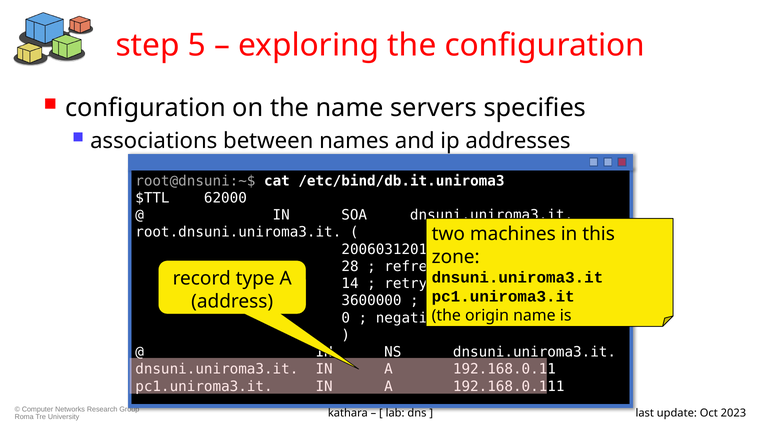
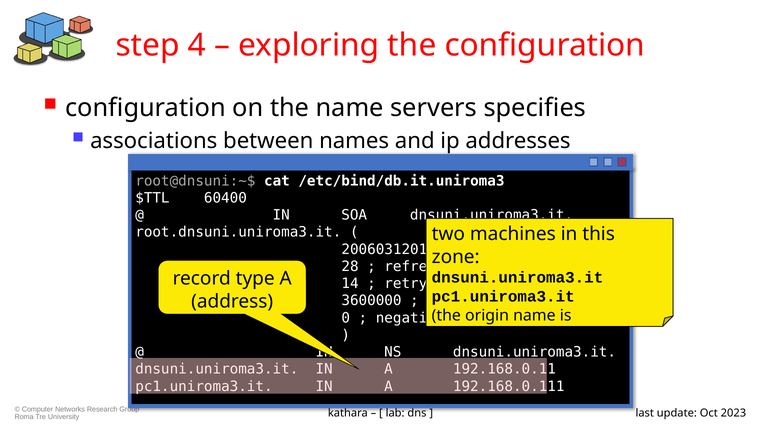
5: 5 -> 4 (197, 45)
62000: 62000 -> 60400 (225, 198)
